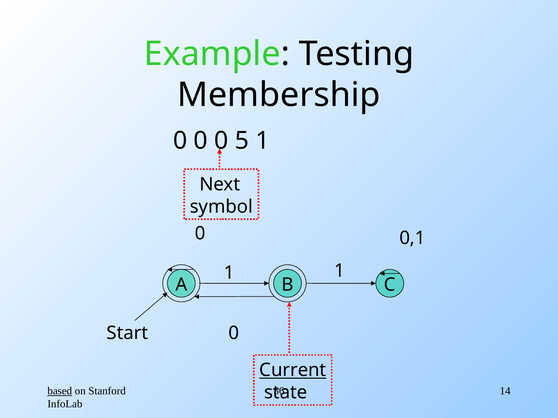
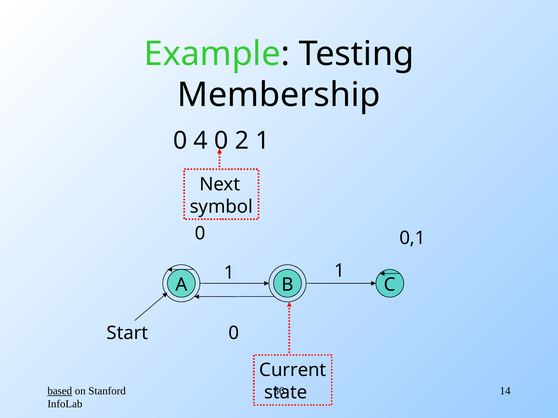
0: 0 -> 4 (201, 141)
5: 5 -> 2 (242, 141)
Current underline: present -> none (293, 371)
